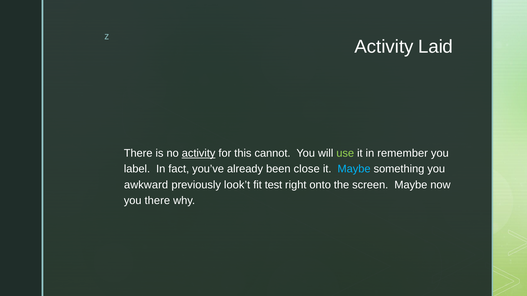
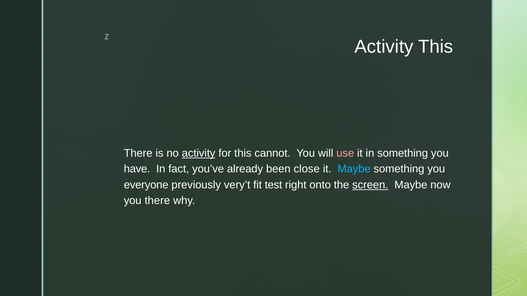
Activity Laid: Laid -> This (436, 47)
use colour: light green -> pink (345, 153)
in remember: remember -> something (403, 153)
label: label -> have (137, 169)
awkward: awkward -> everyone (146, 185)
look’t: look’t -> very’t (237, 185)
screen underline: none -> present (370, 185)
